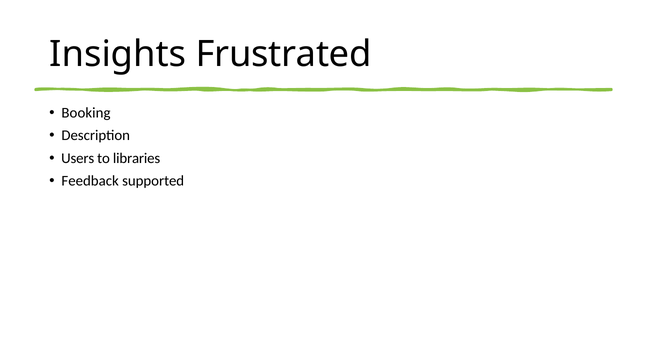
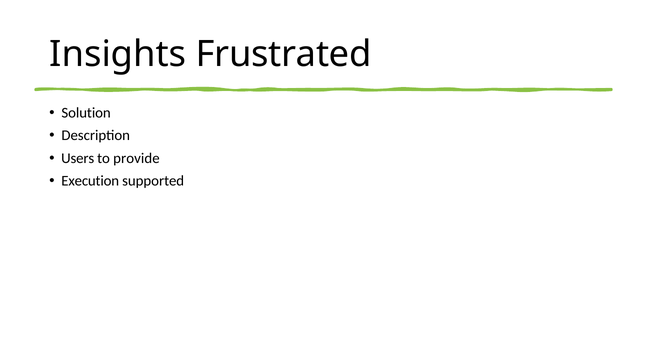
Booking: Booking -> Solution (86, 113)
libraries: libraries -> provide (136, 158)
Feedback: Feedback -> Execution (90, 181)
